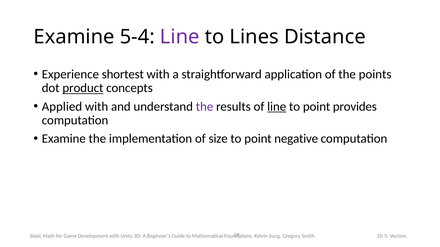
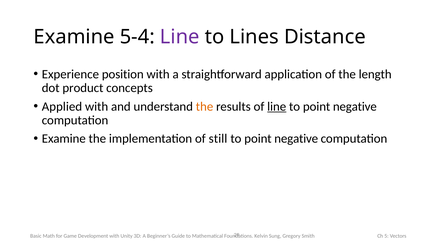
shortest: shortest -> position (123, 74)
points: points -> length (375, 74)
product underline: present -> none (83, 88)
the colour: purple -> orange (205, 107)
provides: provides -> negative (355, 107)
size: size -> still (218, 139)
